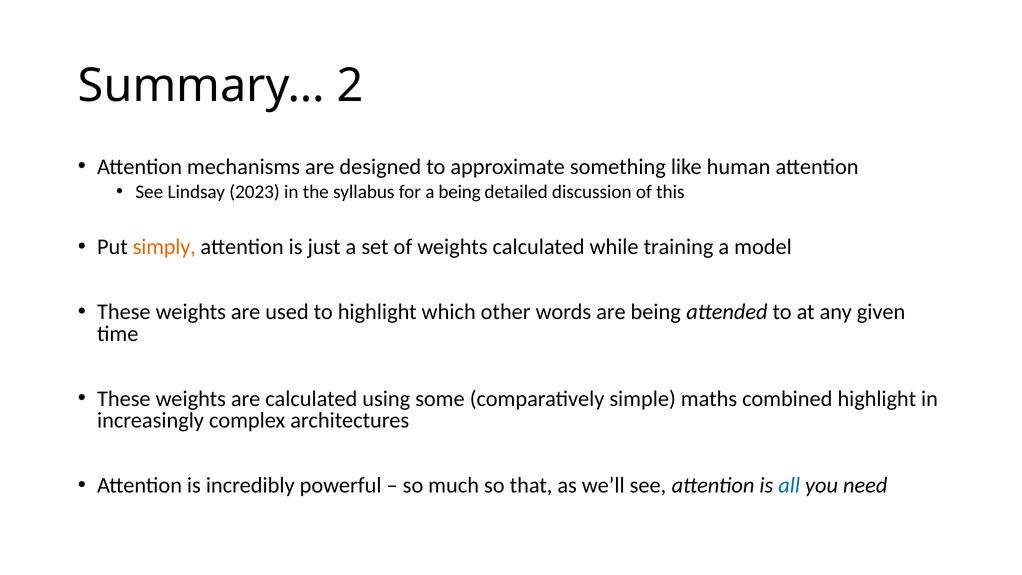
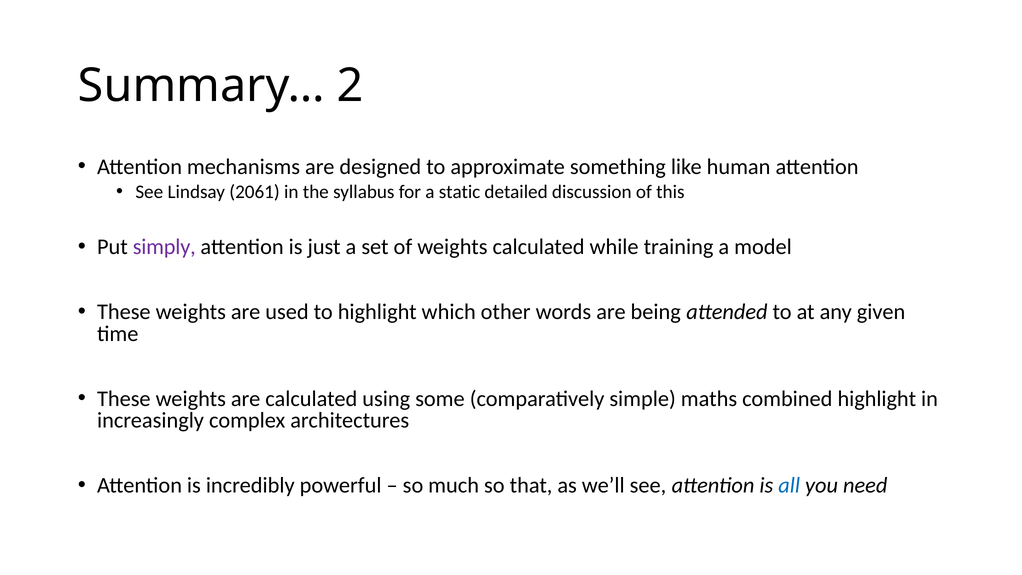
2023: 2023 -> 2061 (255, 192)
a being: being -> static (460, 192)
simply colour: orange -> purple (164, 247)
